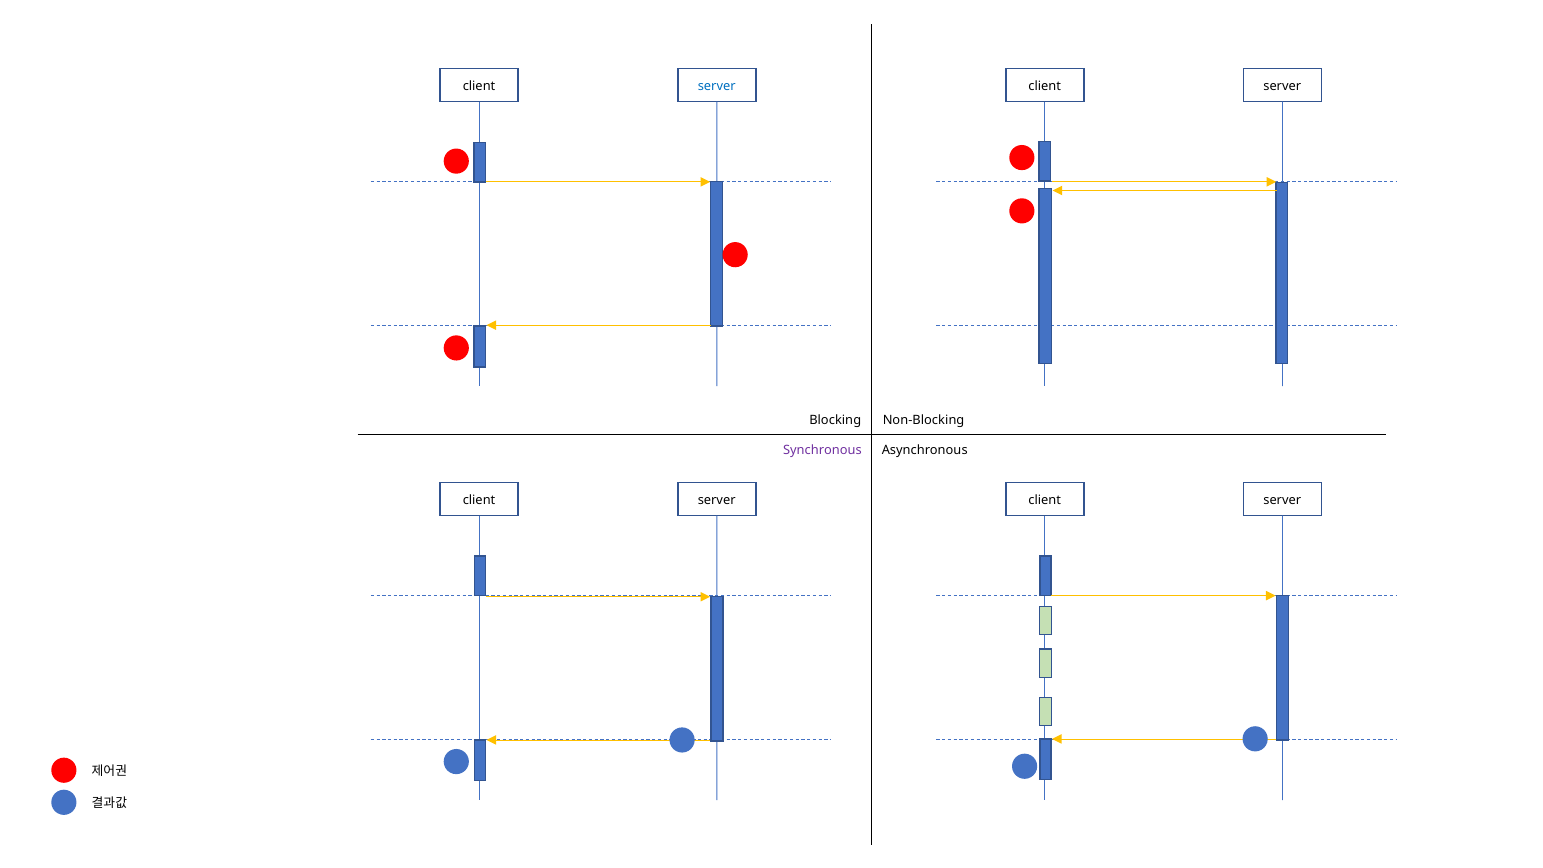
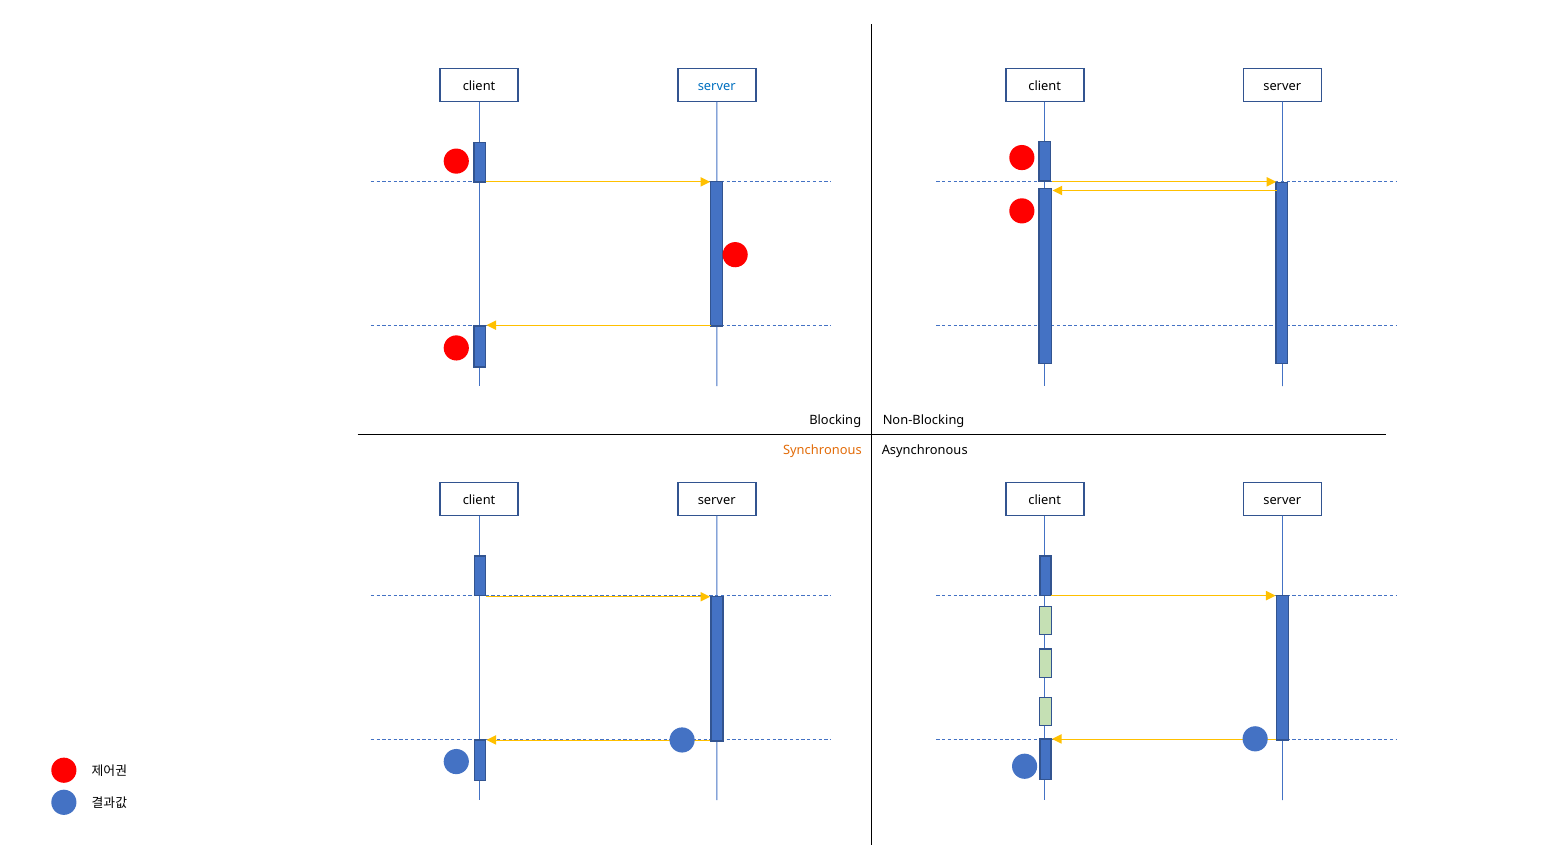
Synchronous colour: purple -> orange (822, 450)
